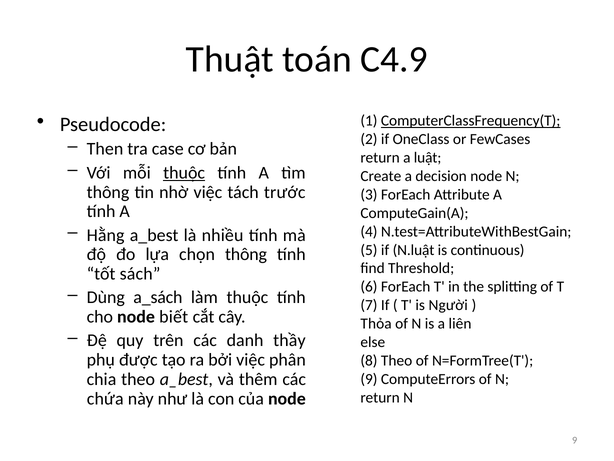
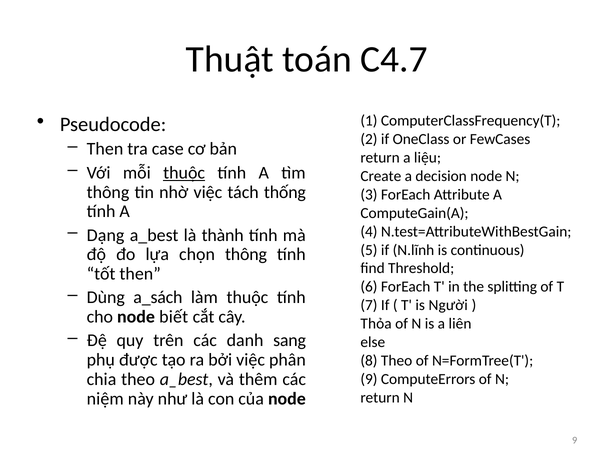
C4.9: C4.9 -> C4.7 (394, 59)
ComputerClassFrequency(T underline: present -> none (471, 121)
luật: luật -> liệu (428, 158)
trước: trước -> thống (285, 192)
Hằng: Hằng -> Dạng (106, 235)
nhiều: nhiều -> thành (223, 235)
N.luật: N.luật -> N.lĩnh (413, 250)
tốt sách: sách -> then (140, 274)
thầy: thầy -> sang (290, 340)
chứa: chứa -> niệm (105, 398)
